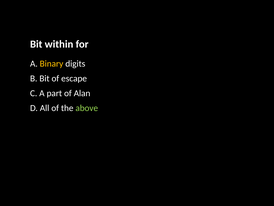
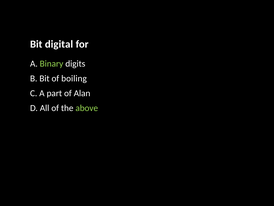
within: within -> digital (59, 44)
Binary colour: yellow -> light green (52, 63)
escape: escape -> boiling (74, 78)
